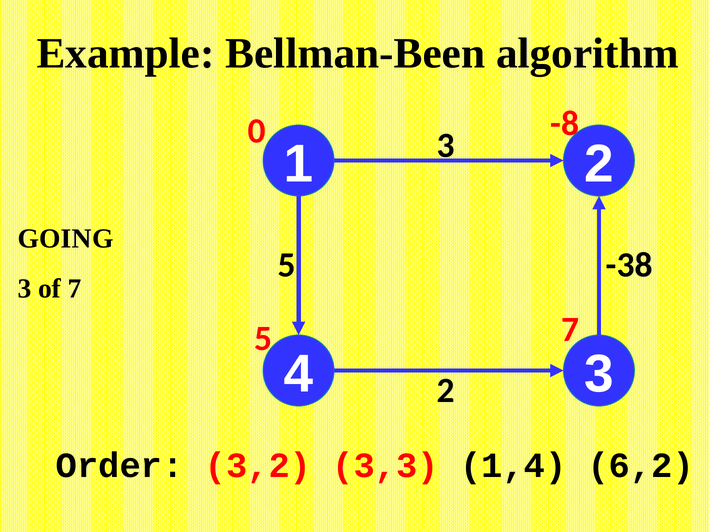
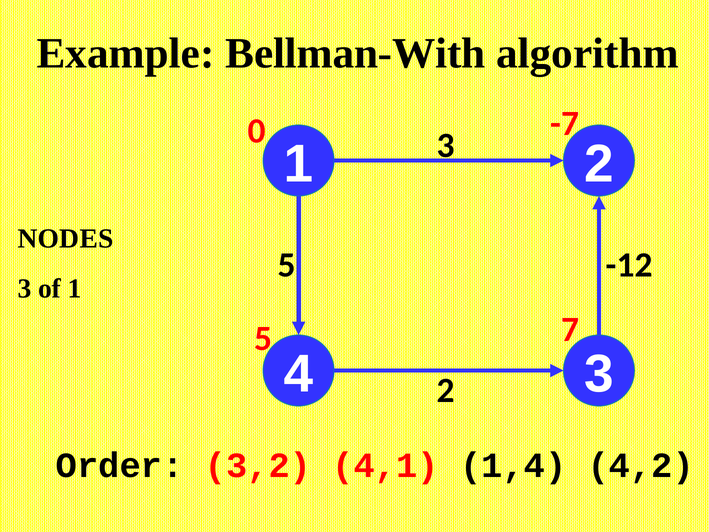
Bellman-Been: Bellman-Been -> Bellman-With (355, 53)
-8: -8 -> -7 (565, 124)
GOING: GOING -> NODES (66, 239)
-38: -38 -> -12 (629, 265)
of 7: 7 -> 1 (75, 288)
3,3: 3,3 -> 4,1 (386, 466)
6,2: 6,2 -> 4,2 (641, 466)
